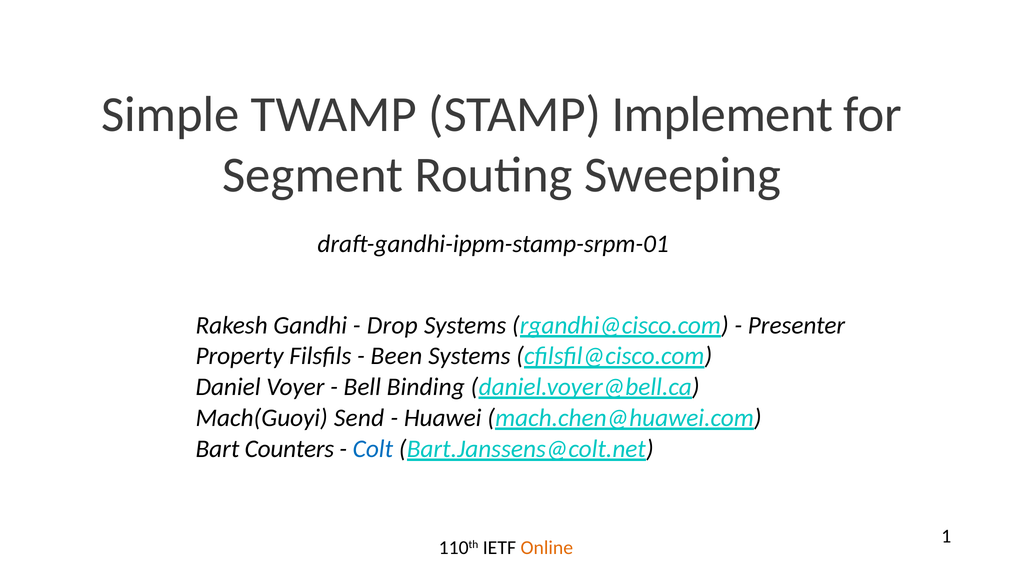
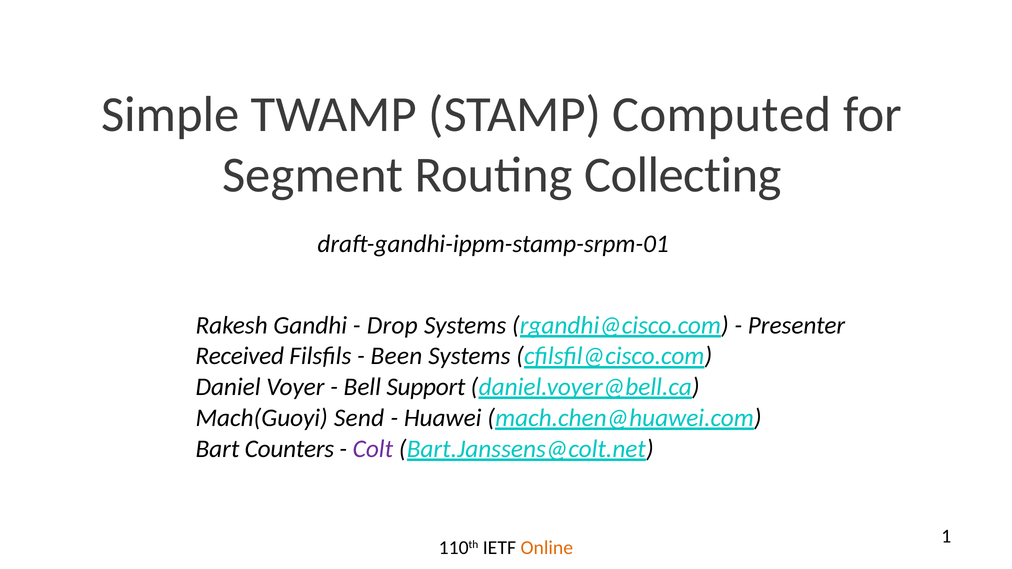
Implement: Implement -> Computed (722, 114)
Sweeping: Sweeping -> Collecting (683, 175)
Property: Property -> Received (240, 356)
Binding: Binding -> Support (426, 387)
Colt colour: blue -> purple (373, 449)
